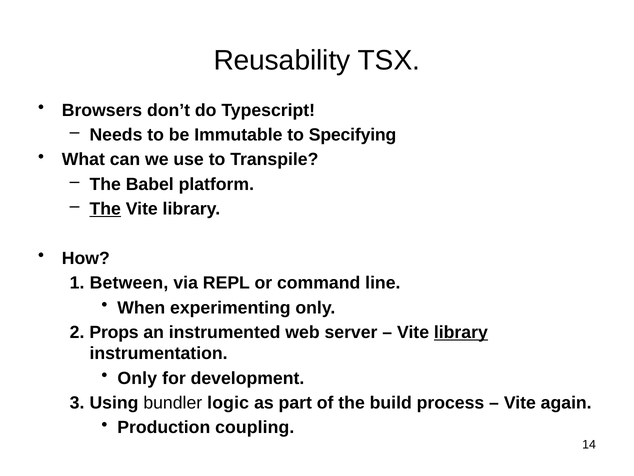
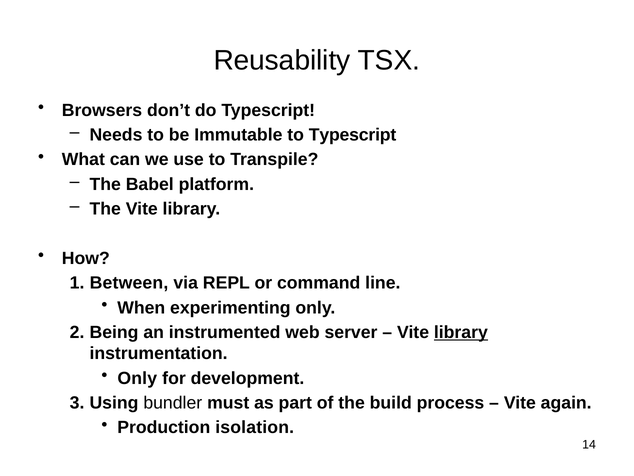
to Specifying: Specifying -> Typescript (353, 135)
The underline: present -> none (105, 209)
Props: Props -> Being (114, 332)
logic: logic -> must (228, 402)
coupling: coupling -> isolation (255, 427)
